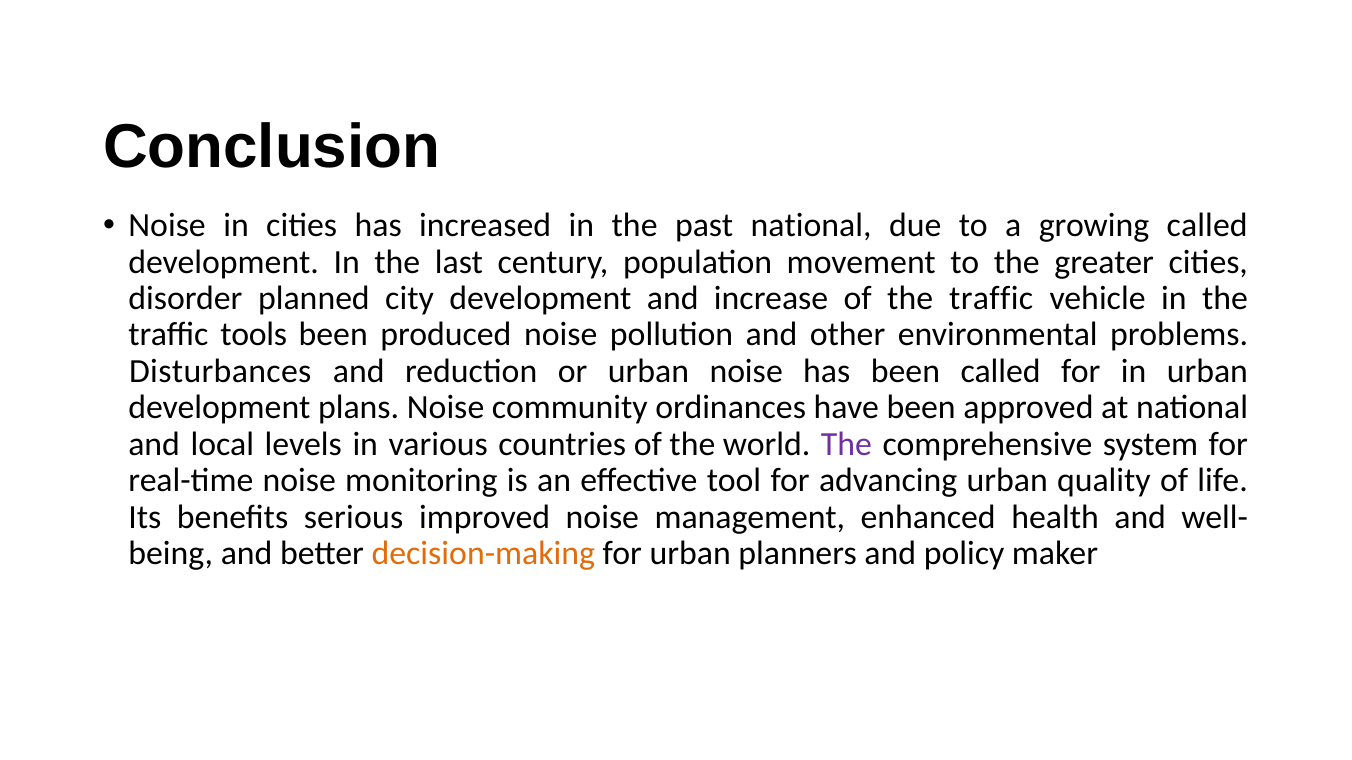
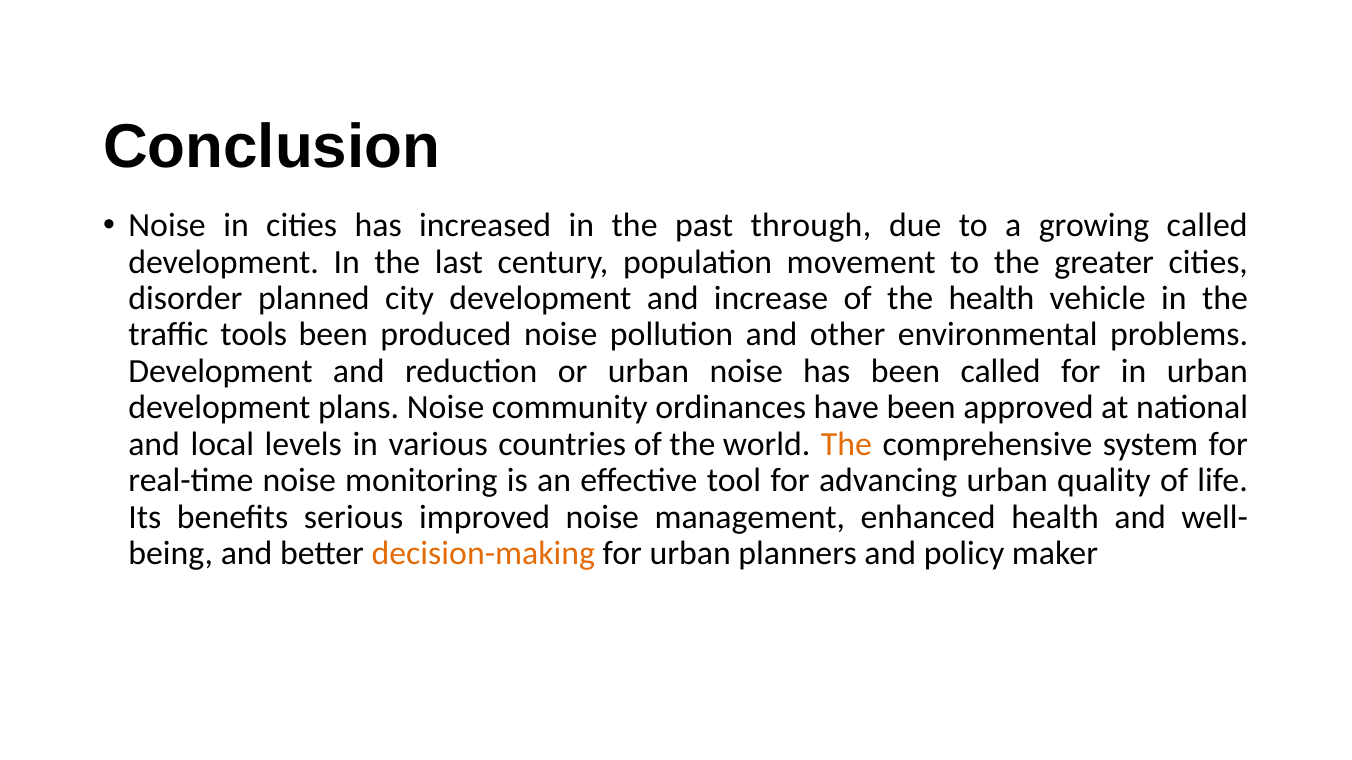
past national: national -> through (811, 226)
of the traffic: traffic -> health (991, 299)
Disturbances: Disturbances -> Development (220, 372)
The colour: purple -> orange (847, 444)
